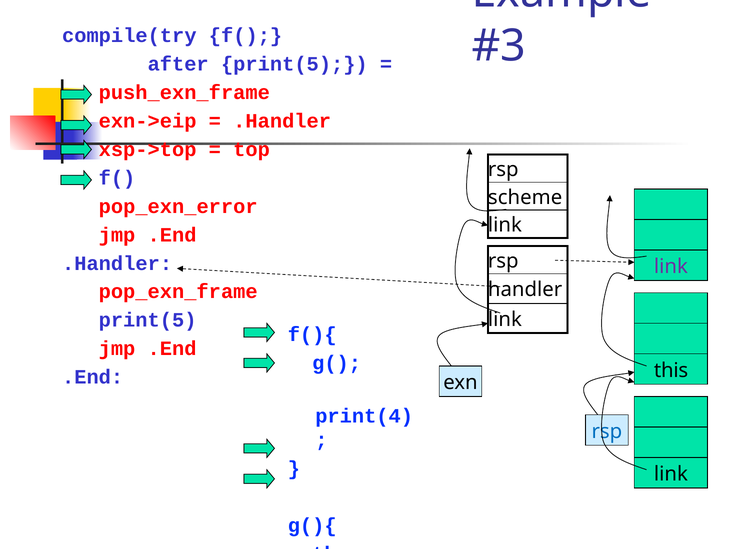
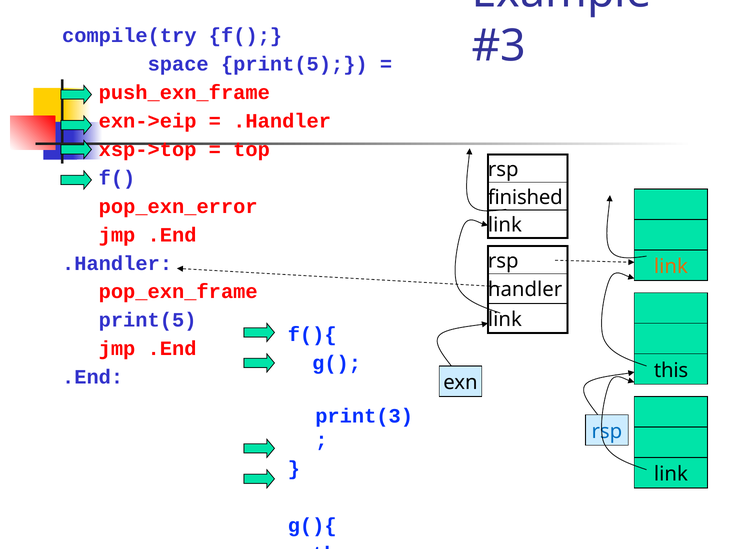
after: after -> space (178, 64)
scheme: scheme -> finished (525, 197)
link colour: purple -> orange (671, 267)
print(4: print(4 -> print(3 (364, 416)
